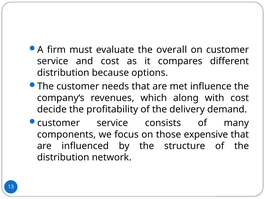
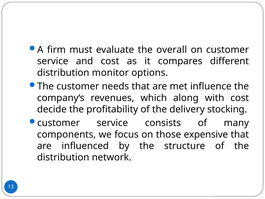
because: because -> monitor (110, 73)
demand: demand -> stocking (227, 109)
